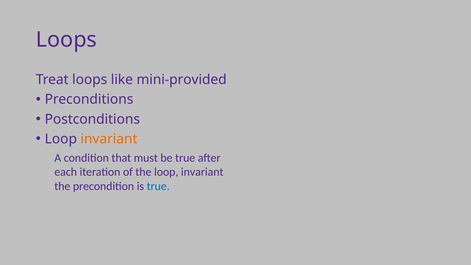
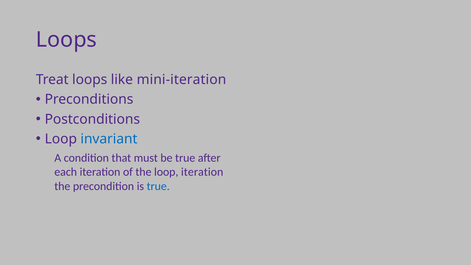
mini-provided: mini-provided -> mini-iteration (181, 80)
invariant colour: orange -> blue (109, 139)
the loop invariant: invariant -> iteration (202, 172)
